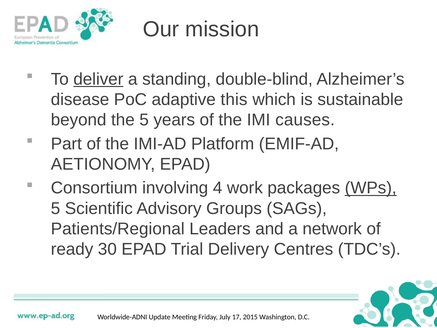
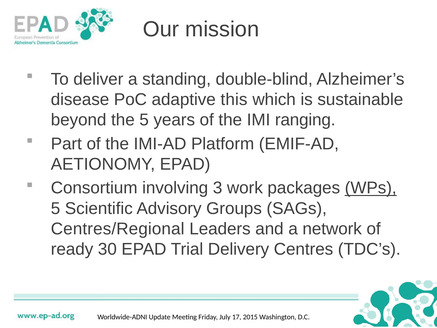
deliver underline: present -> none (98, 79)
causes: causes -> ranging (305, 120)
4: 4 -> 3 (218, 188)
Patients/Regional: Patients/Regional -> Centres/Regional (118, 229)
